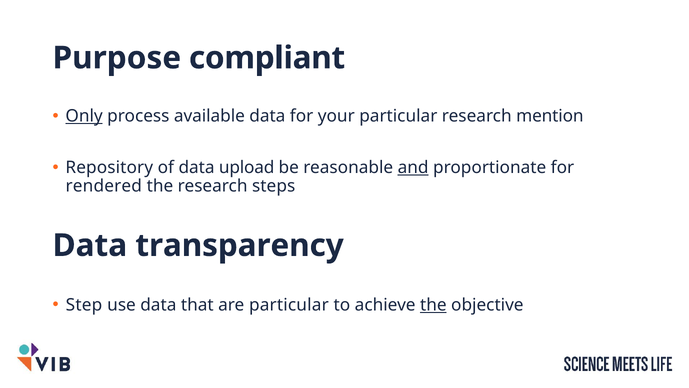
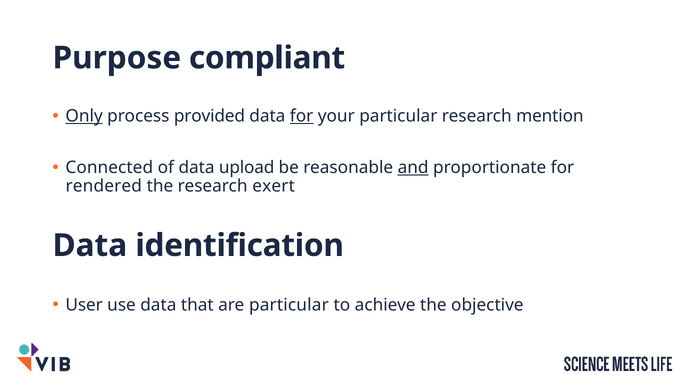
available: available -> provided (209, 116)
for underline: none -> present (302, 116)
Repository: Repository -> Connected (109, 167)
steps: steps -> exert (274, 186)
transparency: transparency -> identification (240, 245)
Step: Step -> User (84, 305)
the underline: present -> none (433, 305)
